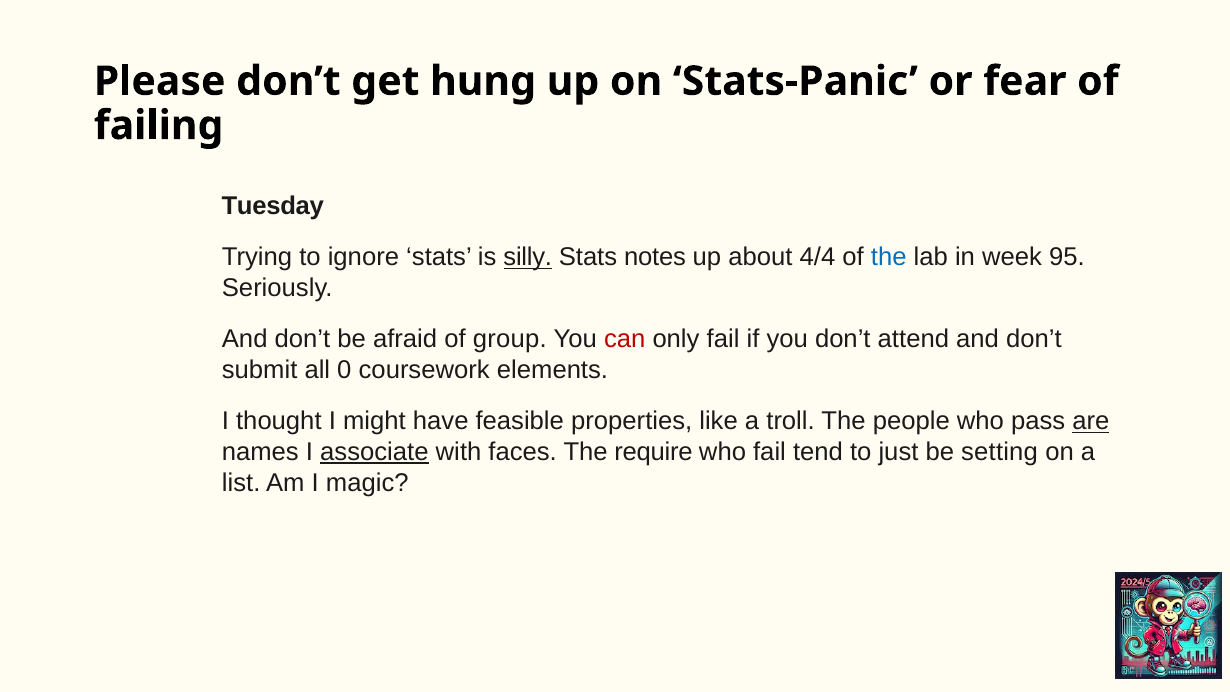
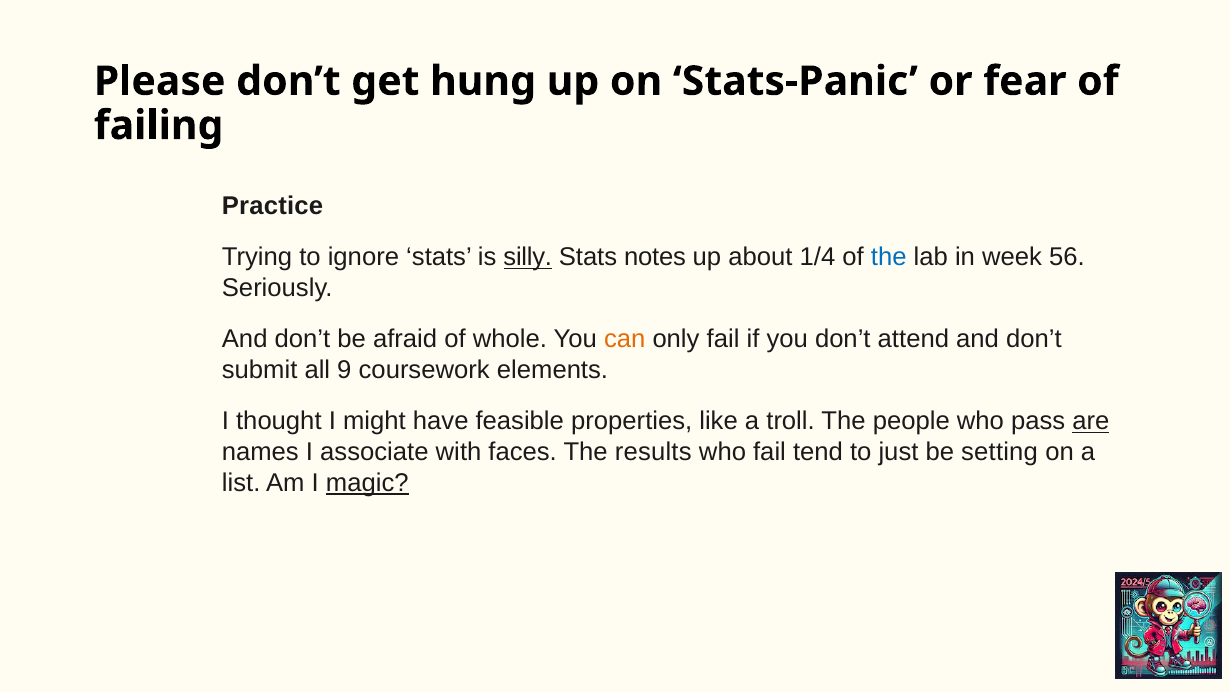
Tuesday: Tuesday -> Practice (273, 206)
4/4: 4/4 -> 1/4 (817, 257)
95: 95 -> 56 (1067, 257)
group: group -> whole (510, 339)
can colour: red -> orange (625, 339)
0: 0 -> 9 (344, 370)
associate underline: present -> none (374, 452)
require: require -> results (653, 452)
magic underline: none -> present (367, 483)
